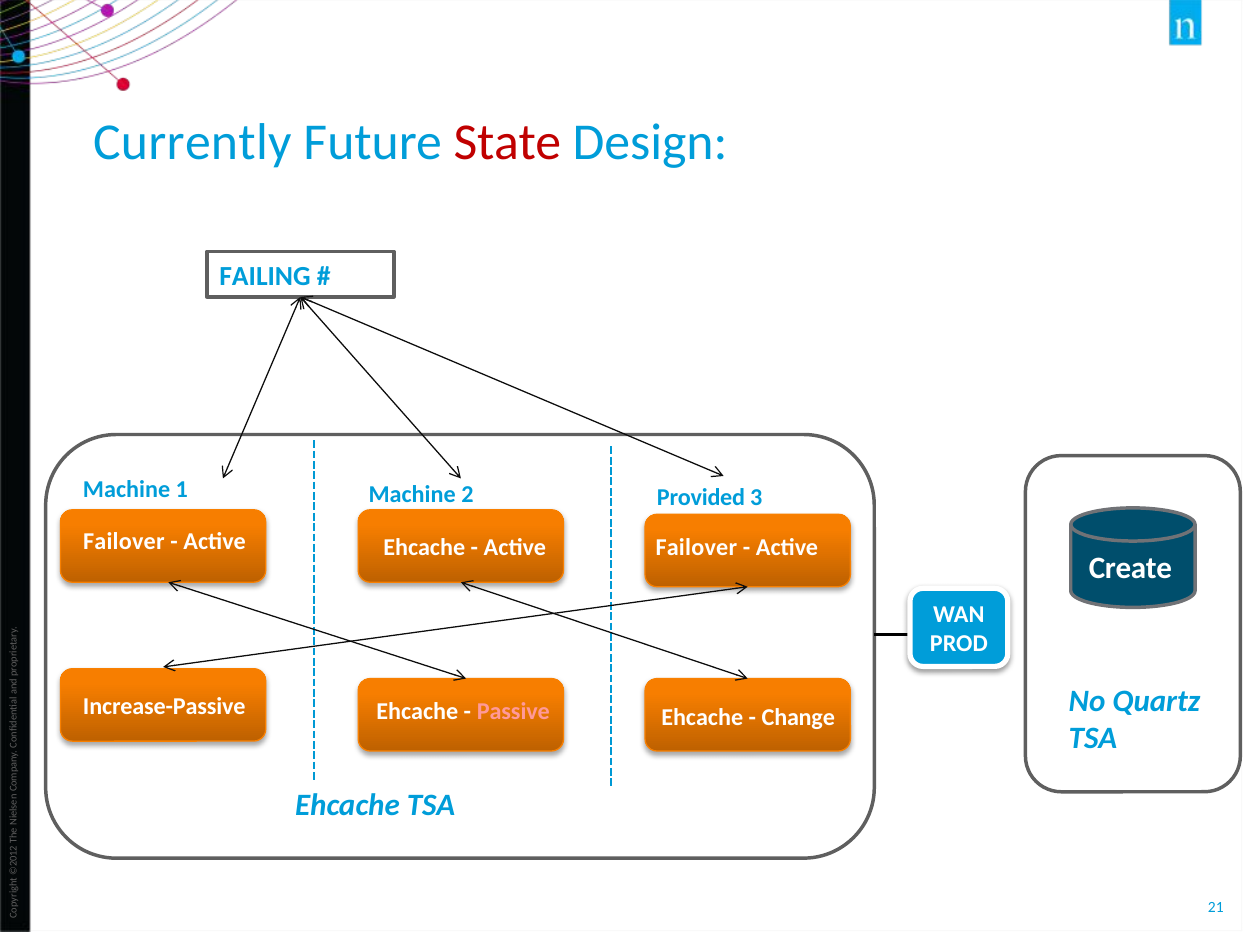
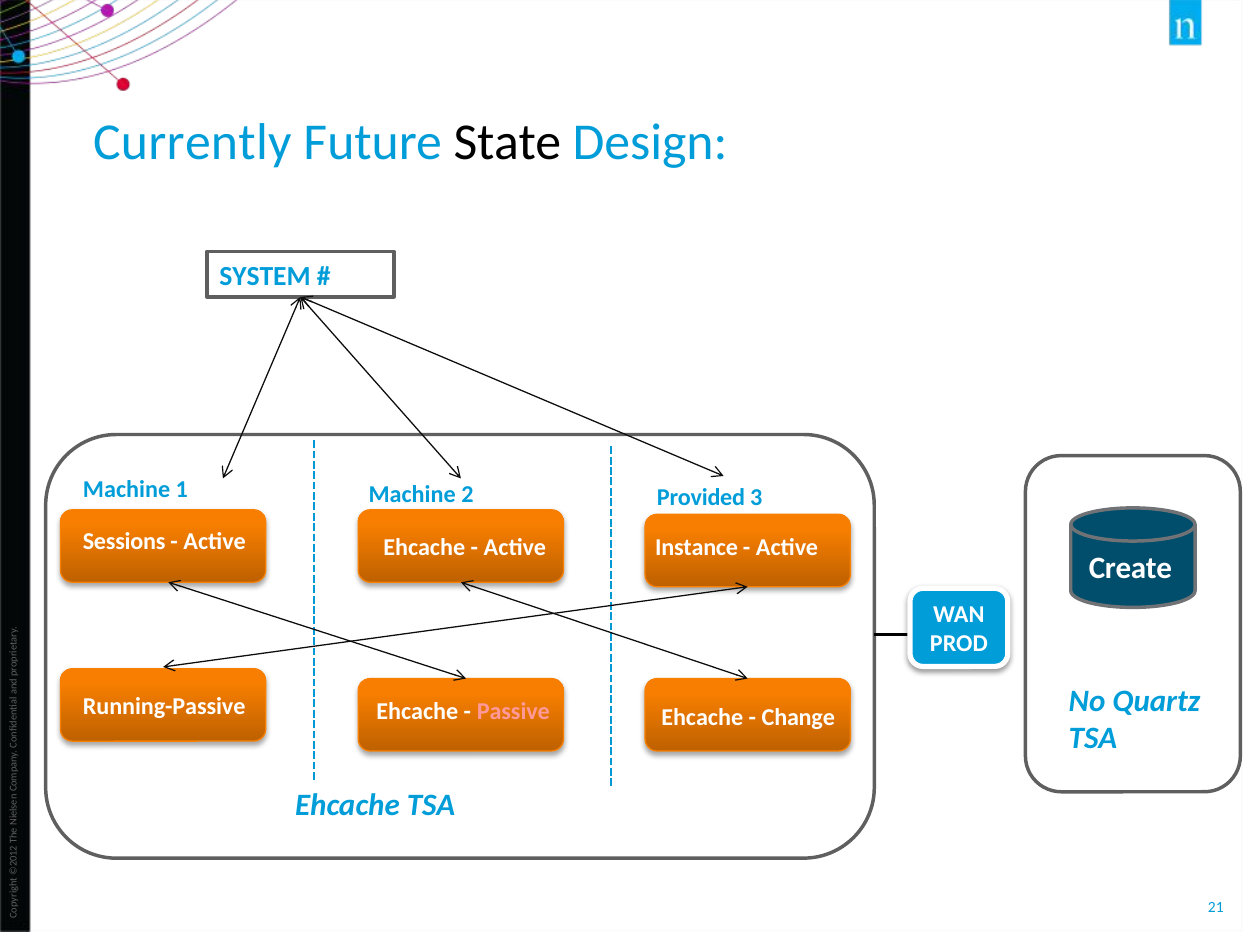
State colour: red -> black (507, 143)
FAILING: FAILING -> SYSTEM (265, 276)
Failover: Failover -> Sessions (124, 541)
Active Failover: Failover -> Instance (697, 548)
Increase-Passive: Increase-Passive -> Running-Passive (164, 707)
